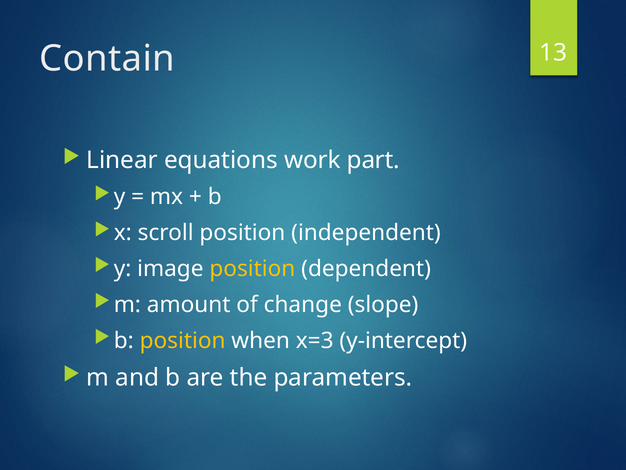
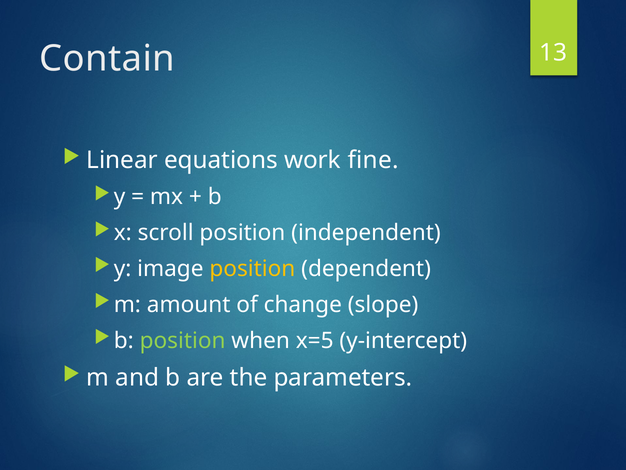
part: part -> fine (373, 160)
position colour: yellow -> light green (183, 340)
x=3: x=3 -> x=5 (315, 340)
